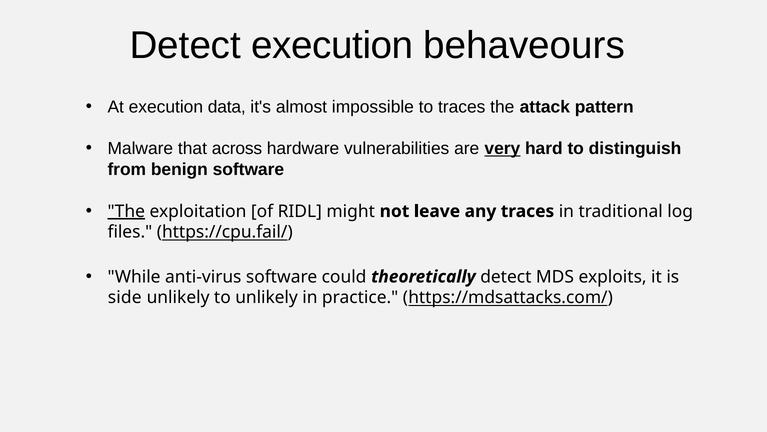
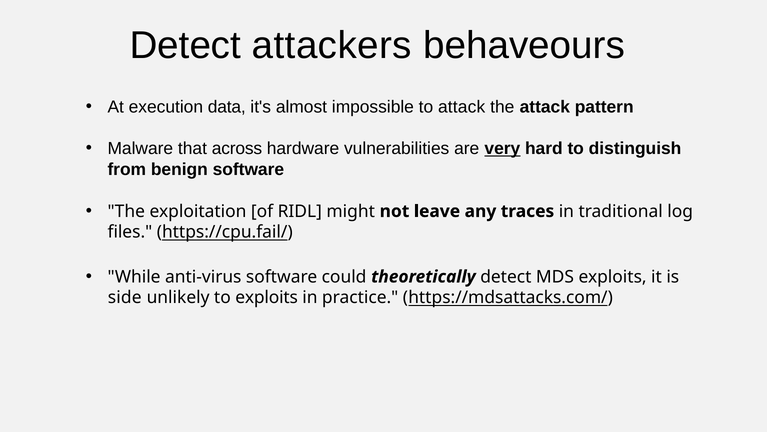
Detect execution: execution -> attackers (332, 45)
to traces: traces -> attack (462, 107)
The underline: present -> none (126, 211)
to unlikely: unlikely -> exploits (267, 297)
